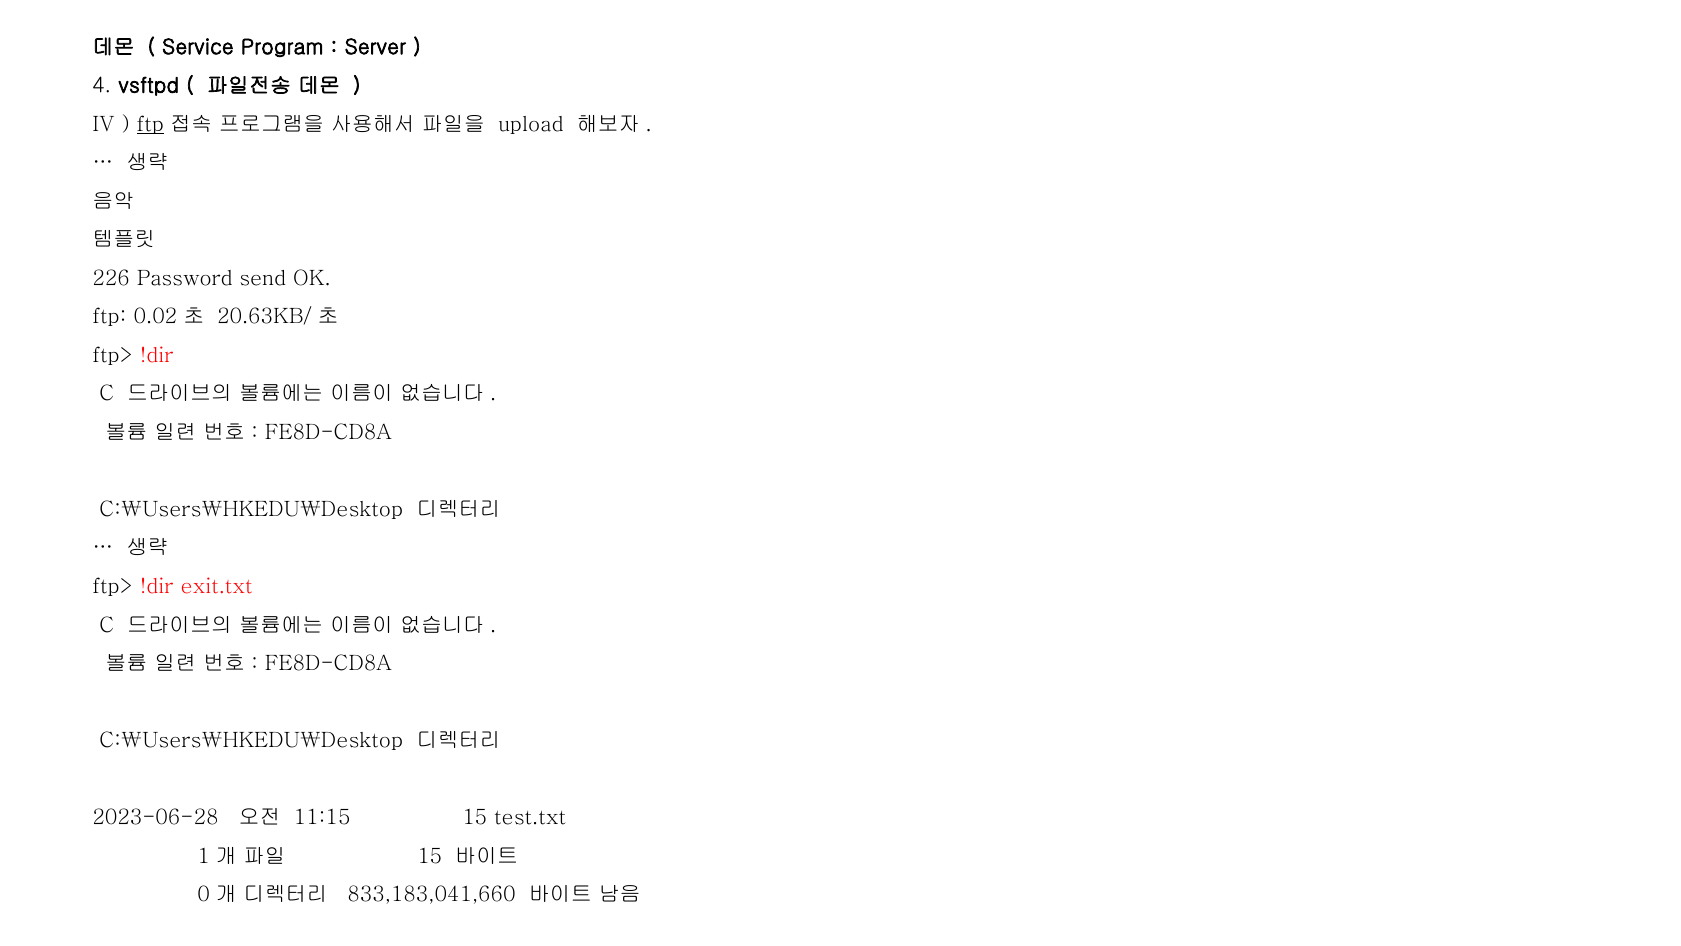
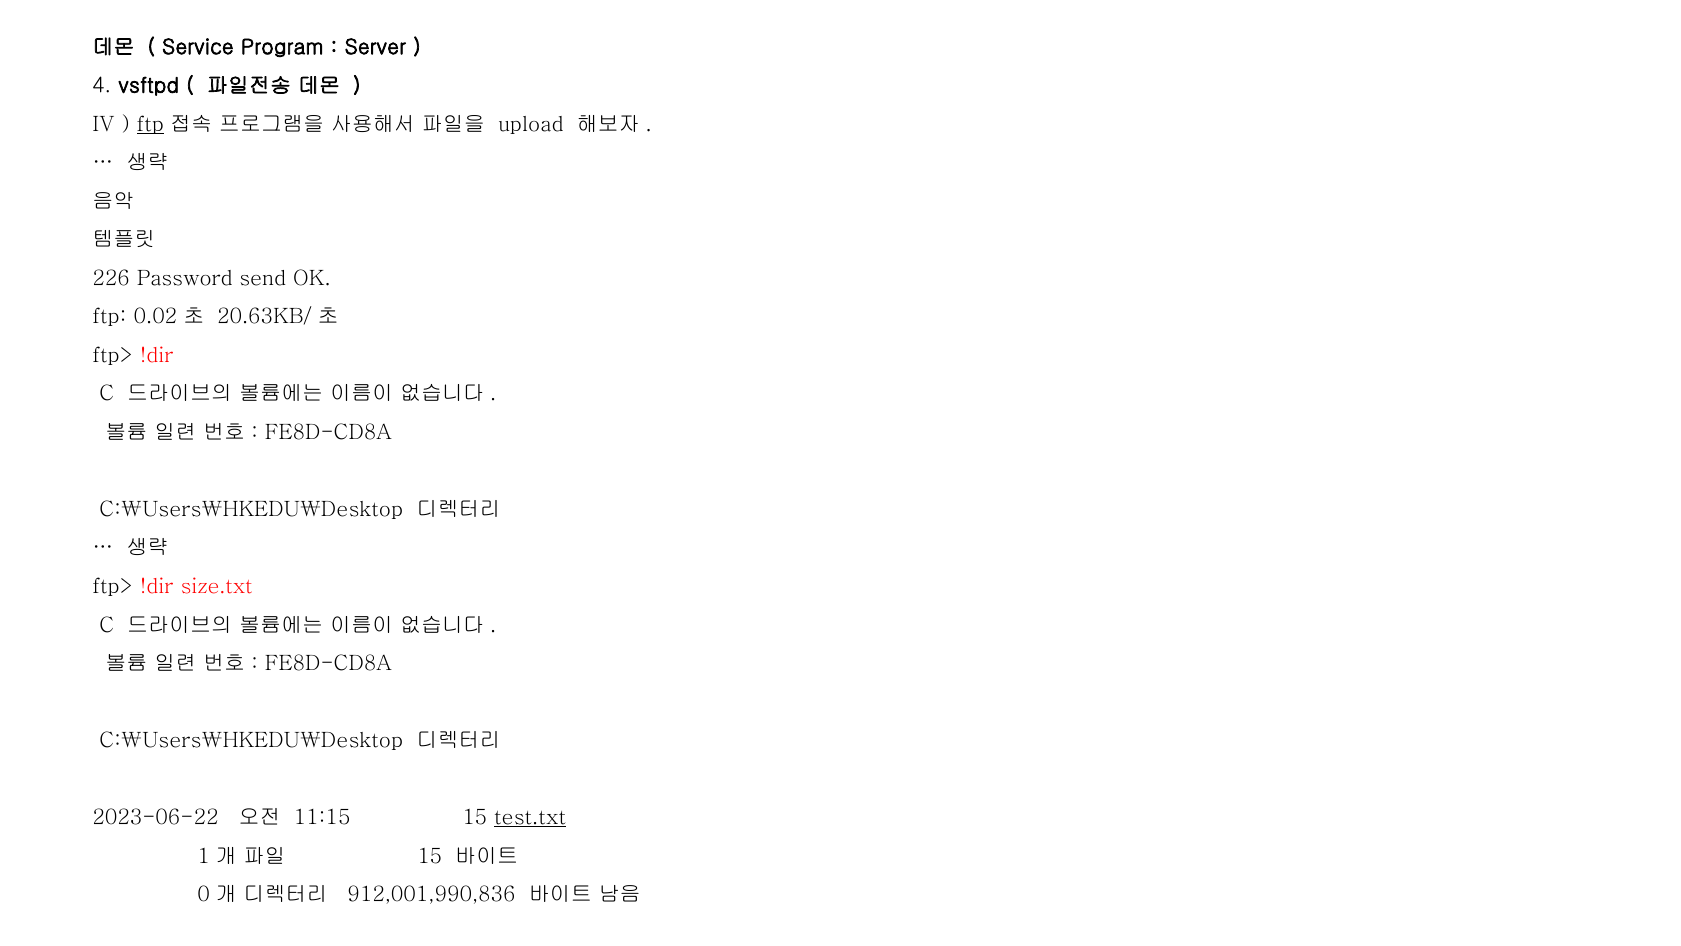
exit.txt: exit.txt -> size.txt (217, 586)
2023-06-28: 2023-06-28 -> 2023-06-22 (155, 817)
test.txt underline: none -> present (530, 817)
833,183,041,660: 833,183,041,660 -> 912,001,990,836 (432, 894)
